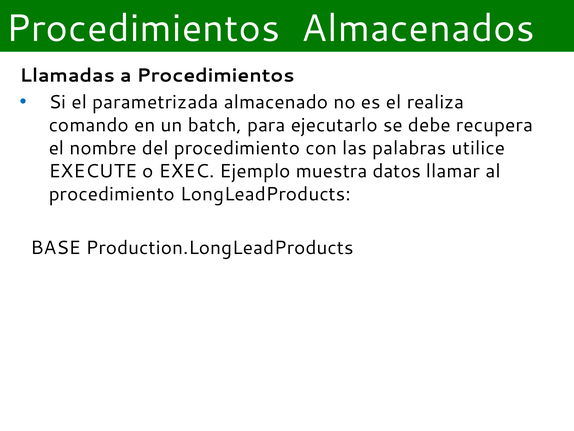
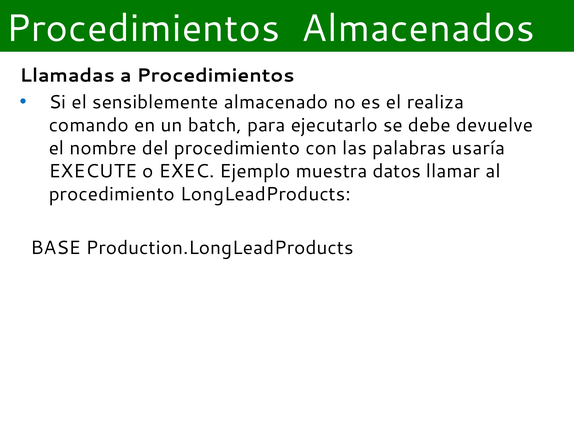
parametrizada: parametrizada -> sensiblemente (155, 102)
recupera: recupera -> devuelve (495, 125)
utilice: utilice -> usaría (478, 148)
